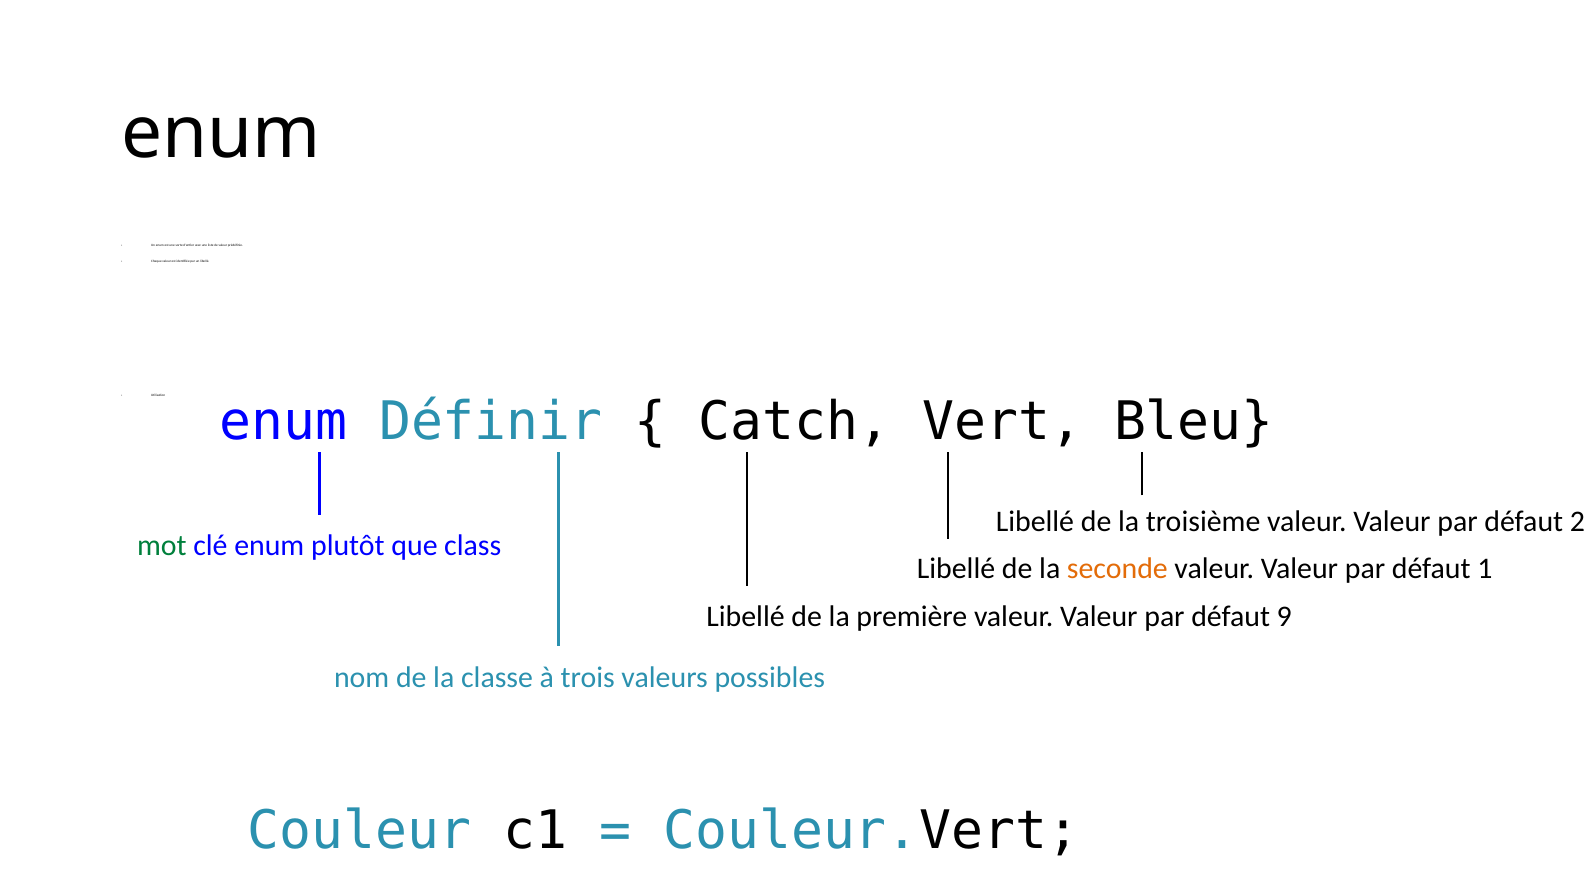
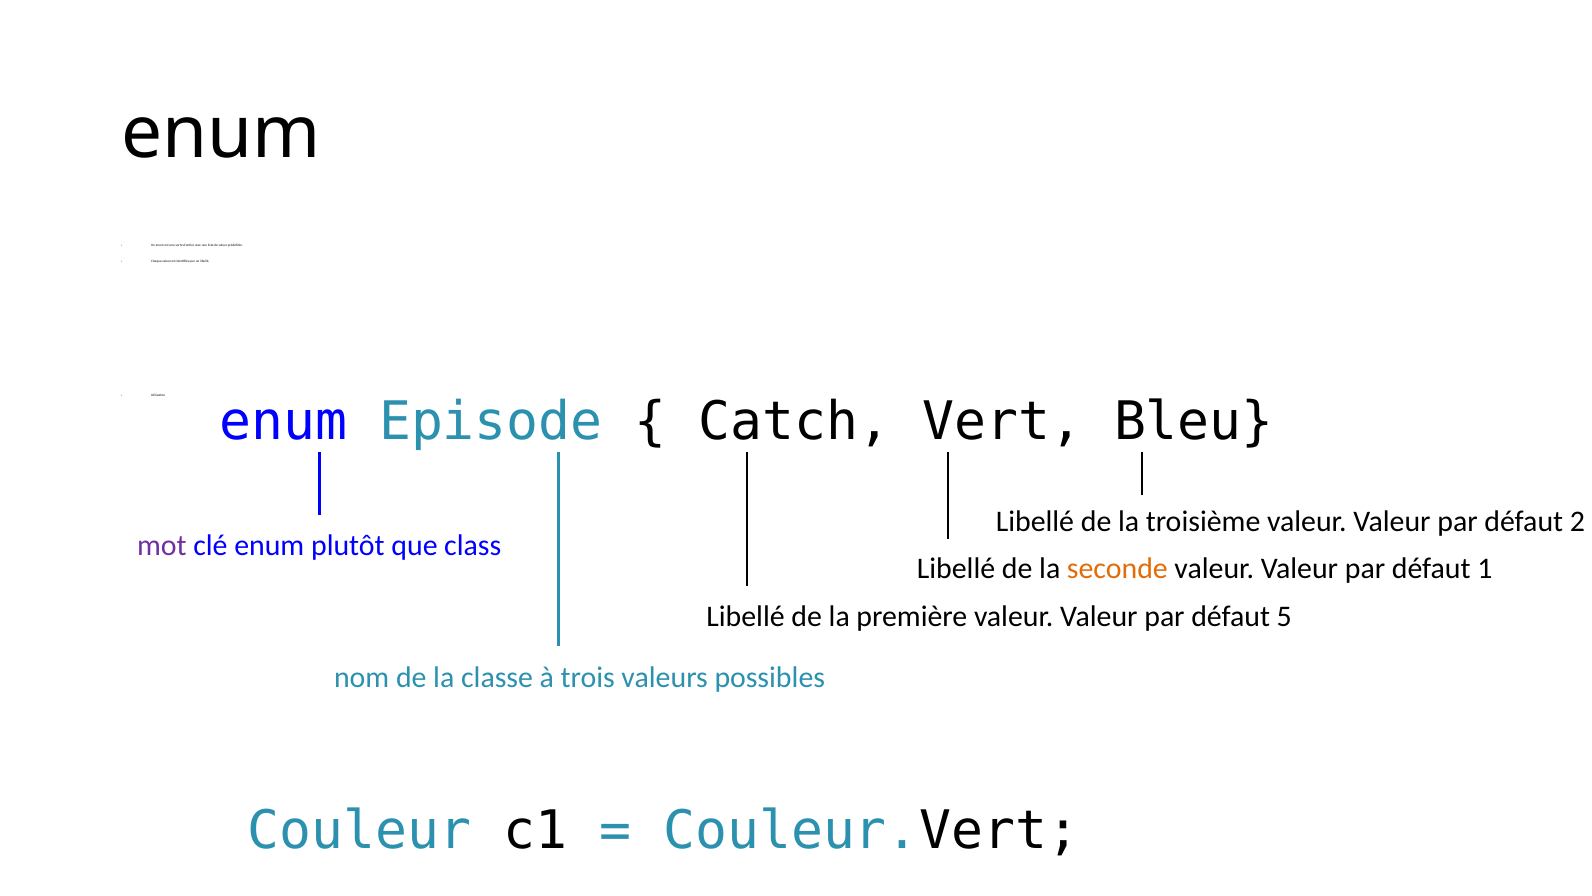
Définir: Définir -> Episode (491, 422)
mot colour: green -> purple (162, 546)
9: 9 -> 5 (1284, 616)
